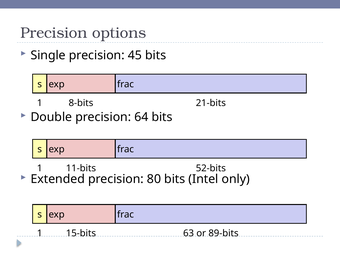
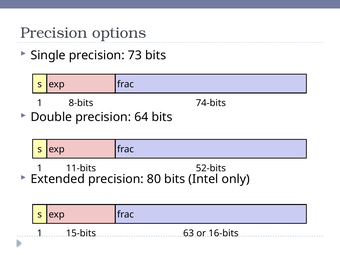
45: 45 -> 73 (135, 55)
21-bits: 21-bits -> 74-bits (211, 103)
89-bits: 89-bits -> 16-bits (223, 233)
